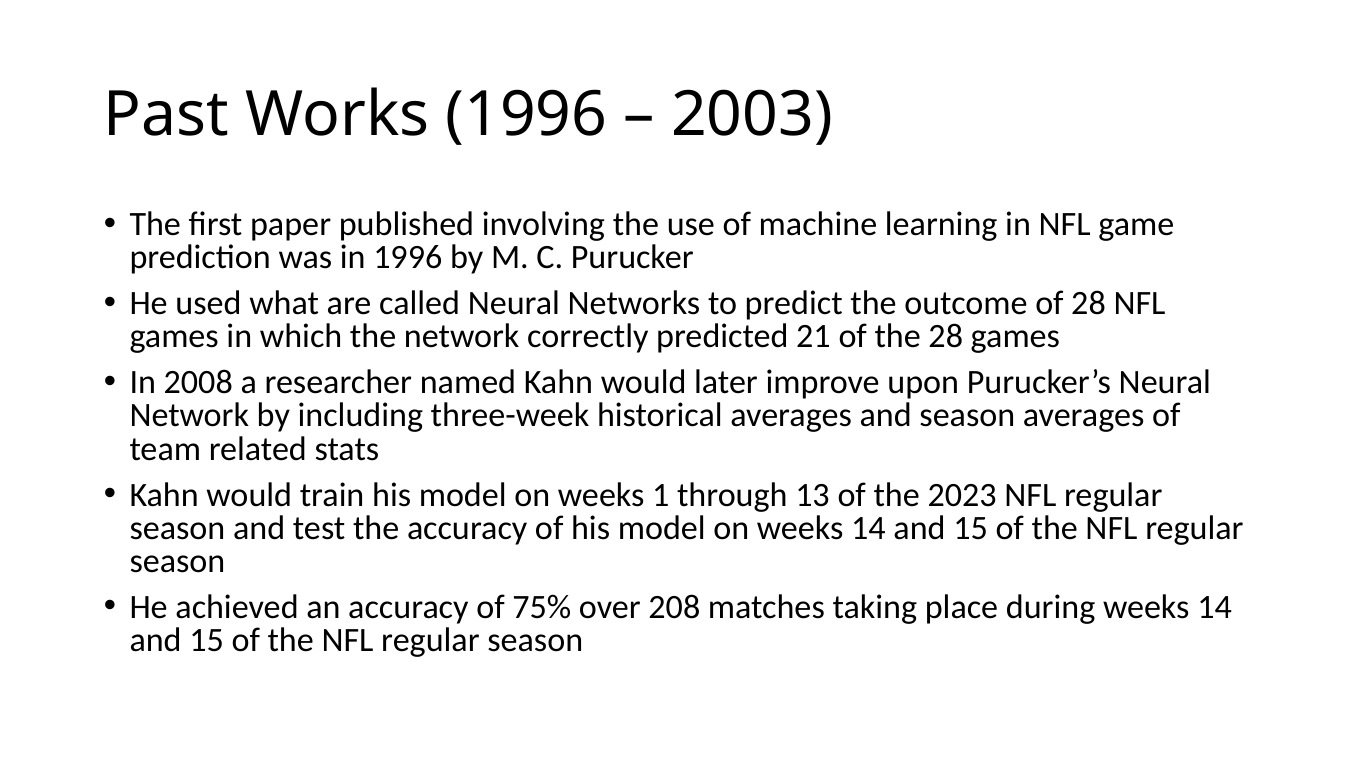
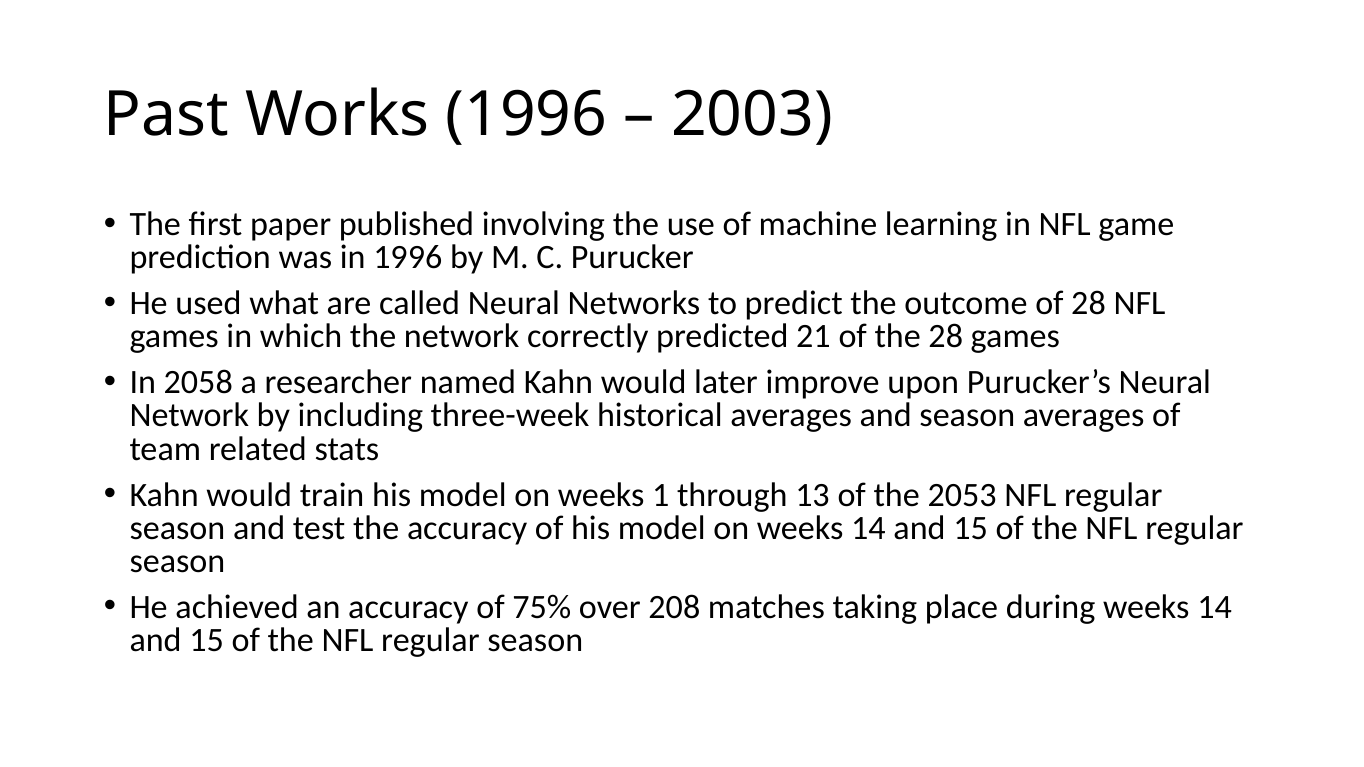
2008: 2008 -> 2058 (198, 383)
2023: 2023 -> 2053 (962, 495)
